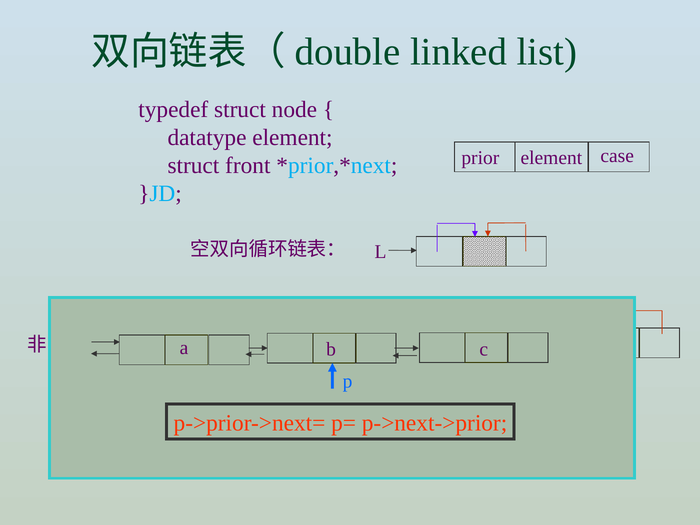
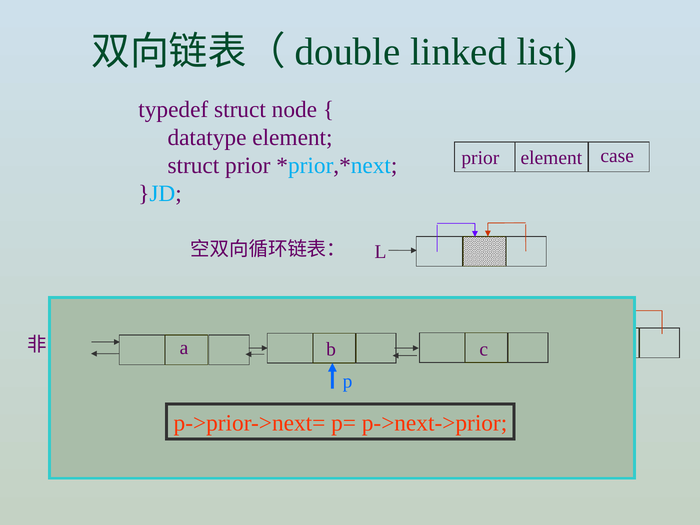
struct front: front -> prior (248, 166)
